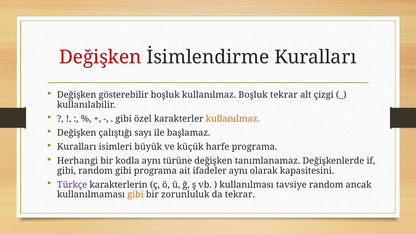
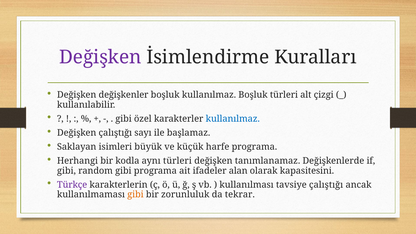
Değişken colour: red -> purple (100, 57)
gösterebilir: gösterebilir -> değişkenler (124, 95)
Boşluk tekrar: tekrar -> türleri (284, 95)
kullanılmaz colour: orange -> blue (233, 119)
Kuralları: Kuralları -> Saklayan (77, 147)
aynı türüne: türüne -> türleri (177, 161)
ifadeler aynı: aynı -> alan (238, 171)
tavsiye random: random -> çalıştığı (326, 185)
